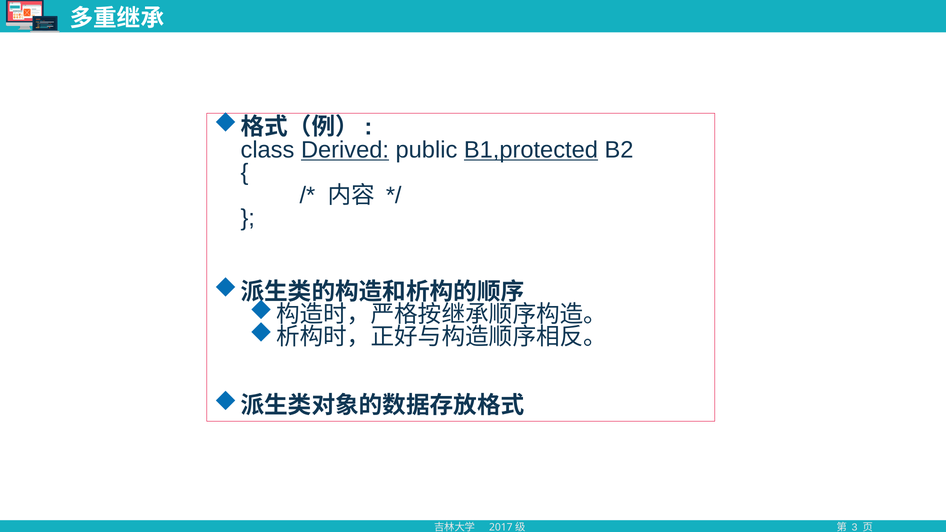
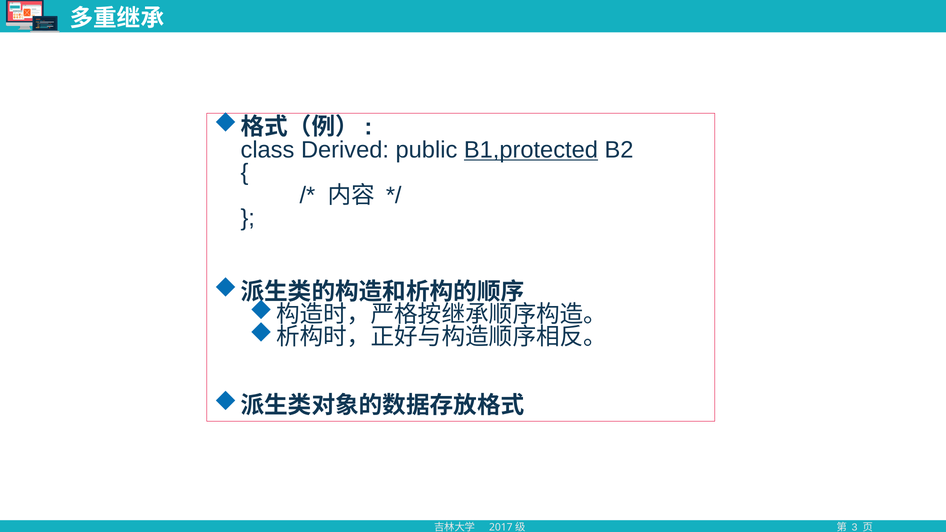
Derived underline: present -> none (345, 150)
